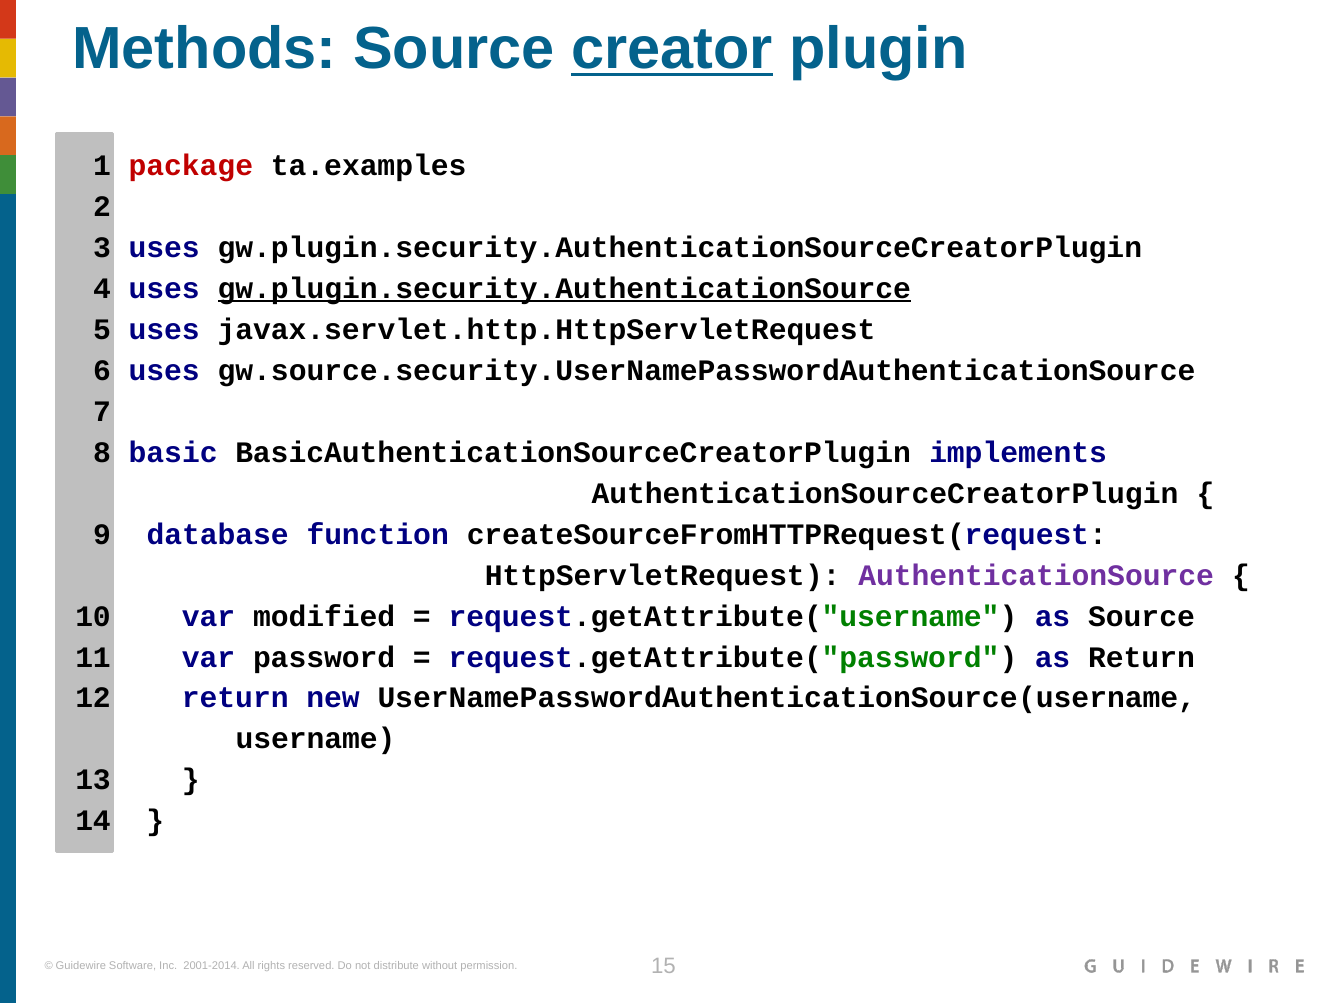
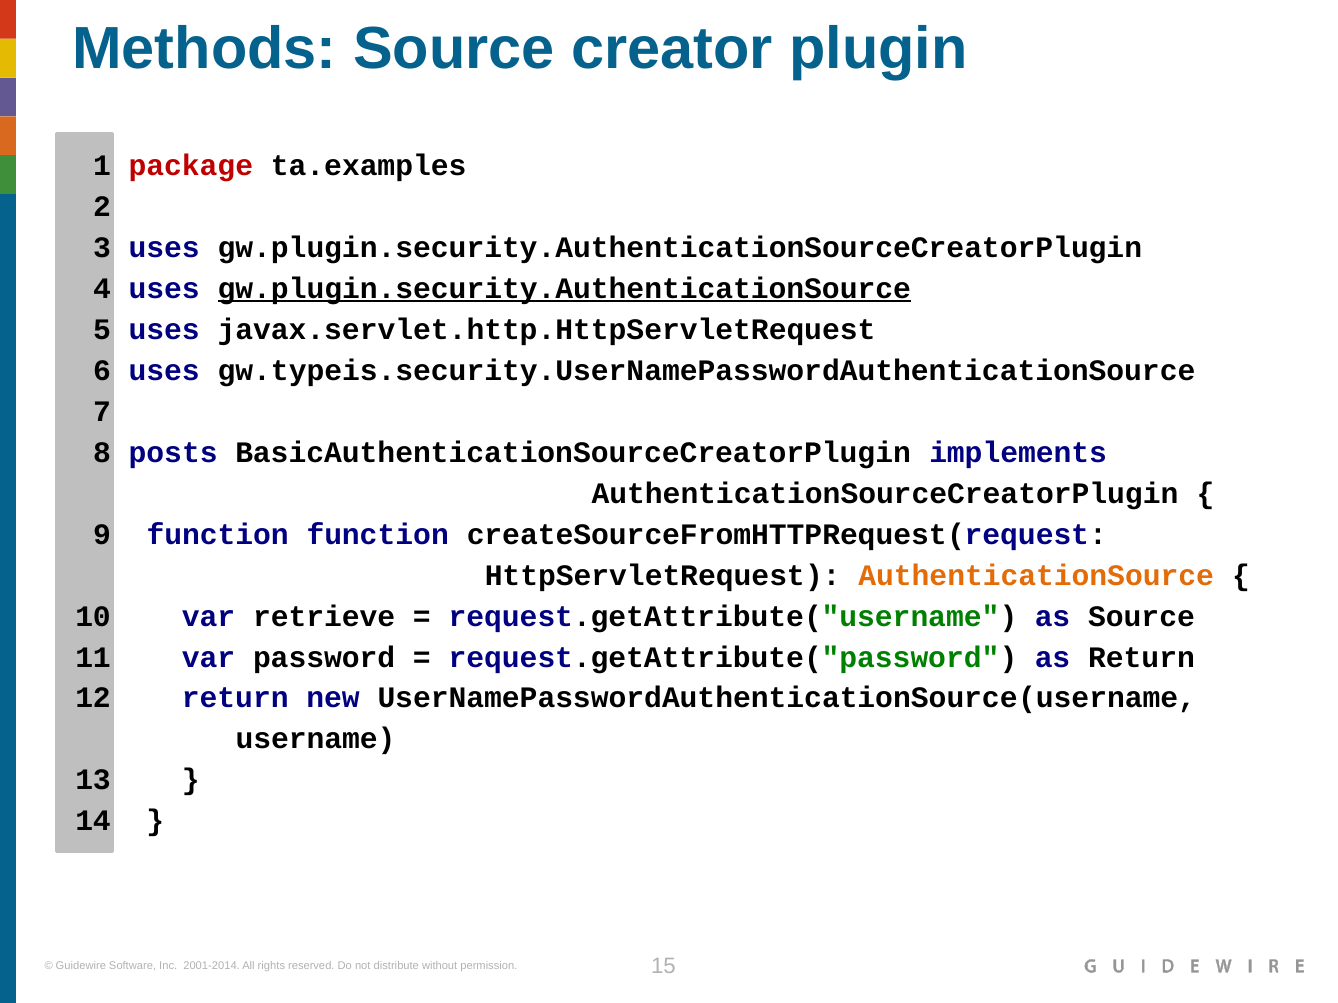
creator underline: present -> none (672, 49)
gw.source.security.UserNamePasswordAuthenticationSource: gw.source.security.UserNamePasswordAuthenticationSource -> gw.typeis.security.UserNamePasswordAuthenticationSource (707, 371)
basic: basic -> posts (173, 453)
9 database: database -> function (218, 535)
AuthenticationSource colour: purple -> orange (1036, 576)
modified: modified -> retrieve (324, 617)
